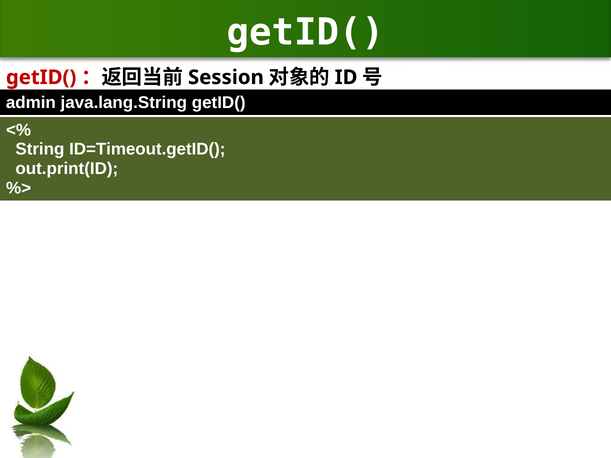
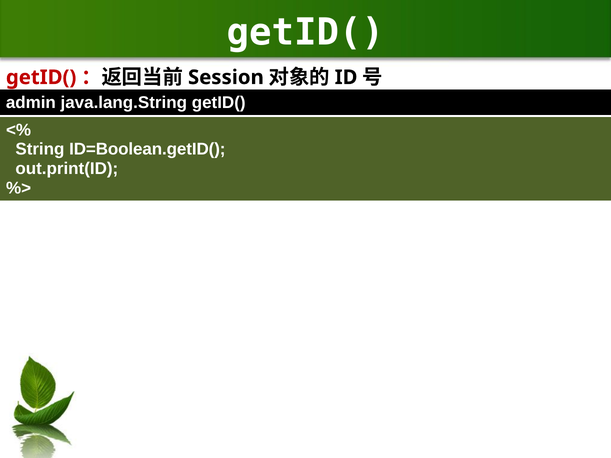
ID=Timeout.getID(: ID=Timeout.getID( -> ID=Boolean.getID( (147, 149)
